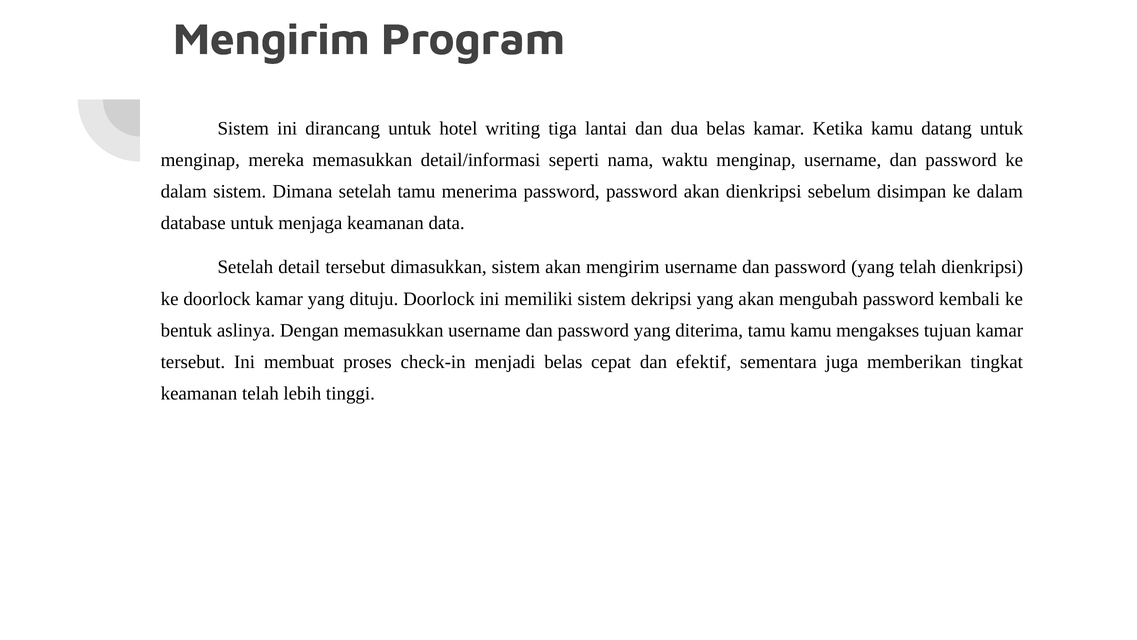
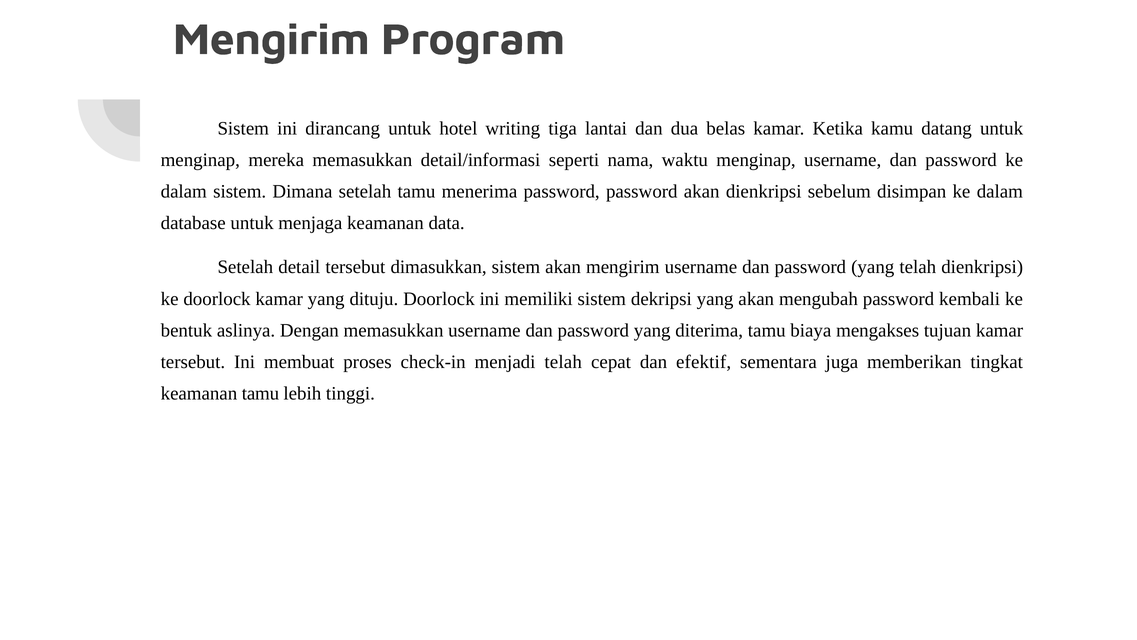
tamu kamu: kamu -> biaya (811, 330)
menjadi belas: belas -> telah (563, 362)
keamanan telah: telah -> tamu (260, 393)
